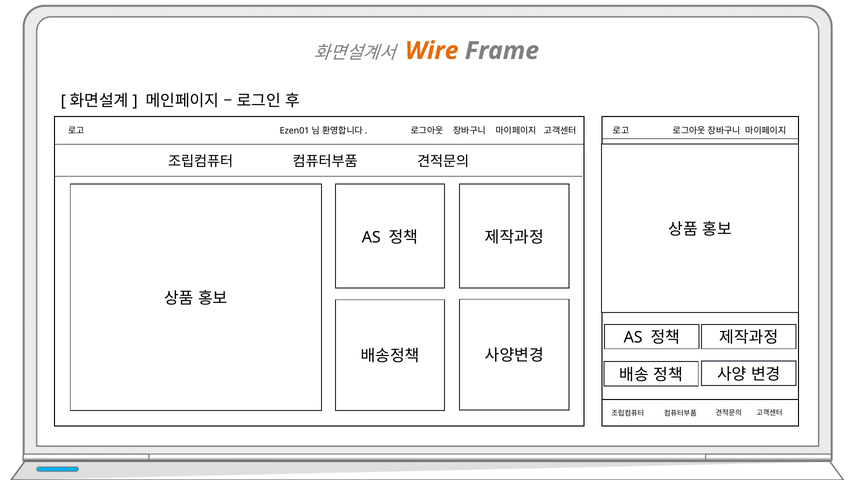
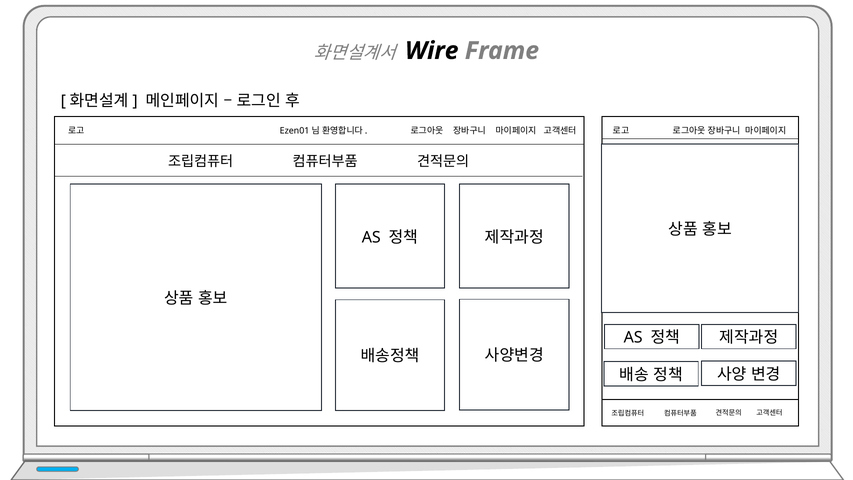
Wire colour: orange -> black (432, 51)
